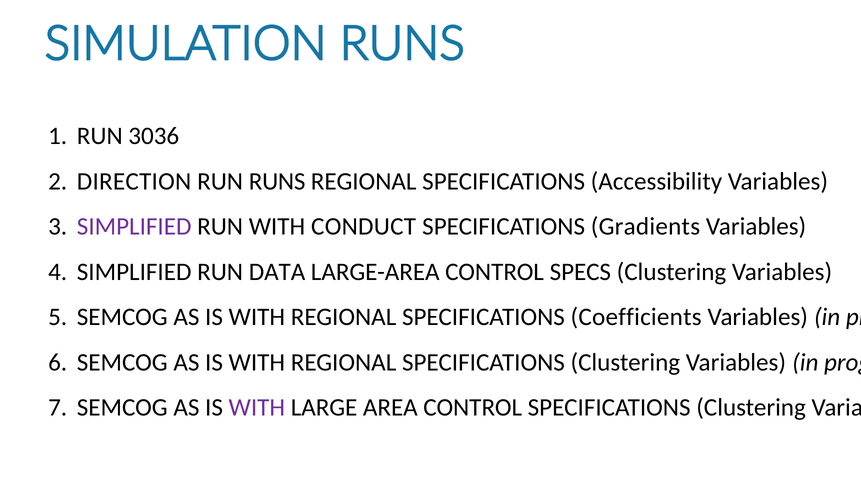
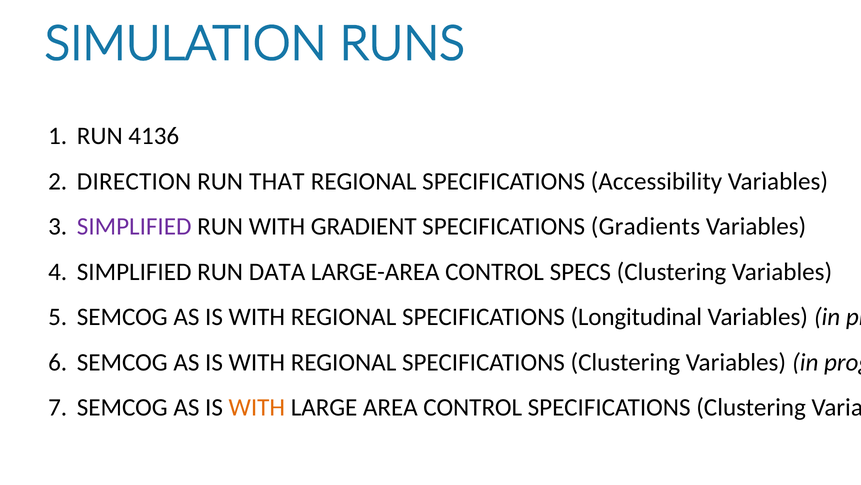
3036: 3036 -> 4136 (154, 136)
RUN RUNS: RUNS -> THAT (277, 181)
CONDUCT: CONDUCT -> GRADIENT (364, 226)
Coefficients: Coefficients -> Longitudinal (636, 317)
WITH colour: purple -> orange (257, 407)
